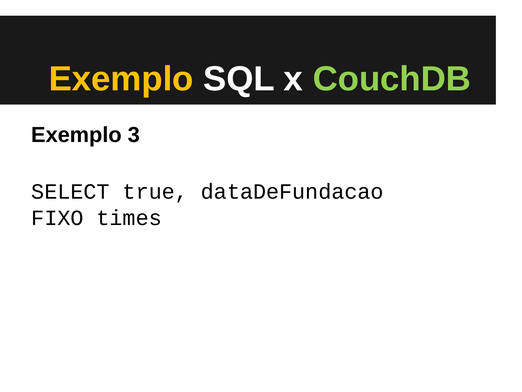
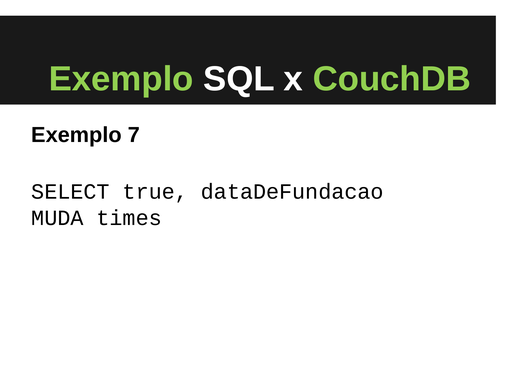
Exemplo colour: yellow -> light green (121, 79)
3: 3 -> 7 (134, 135)
FIXO: FIXO -> MUDA (57, 218)
